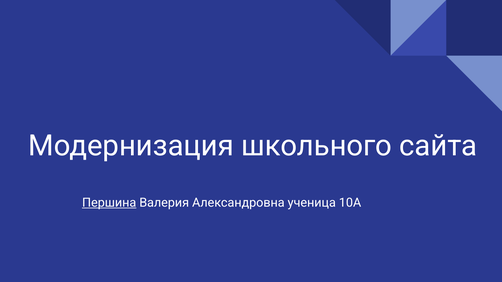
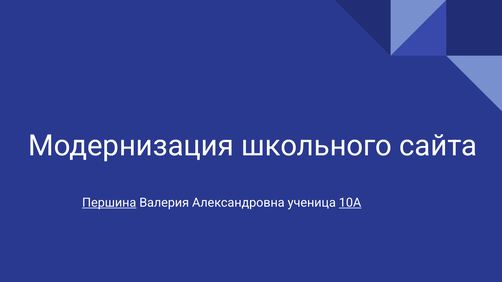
10А underline: none -> present (350, 203)
